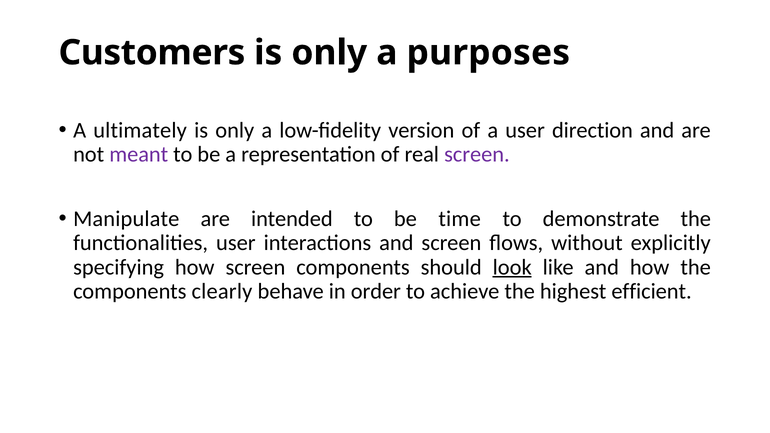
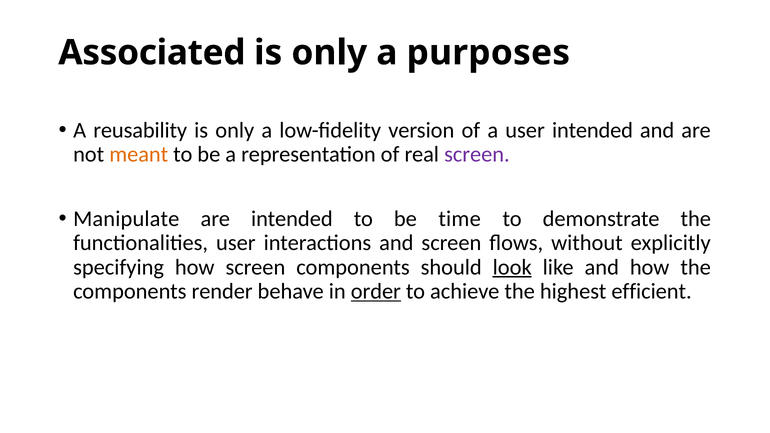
Customers: Customers -> Associated (152, 53)
ultimately: ultimately -> reusability (140, 130)
user direction: direction -> intended (593, 130)
meant colour: purple -> orange (139, 154)
clearly: clearly -> render (222, 291)
order underline: none -> present (376, 291)
